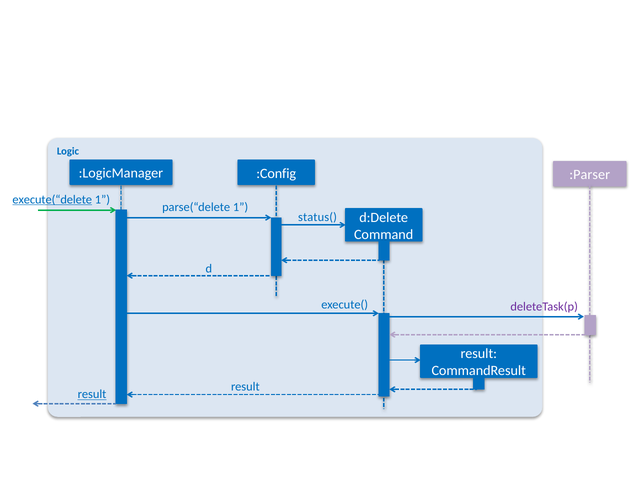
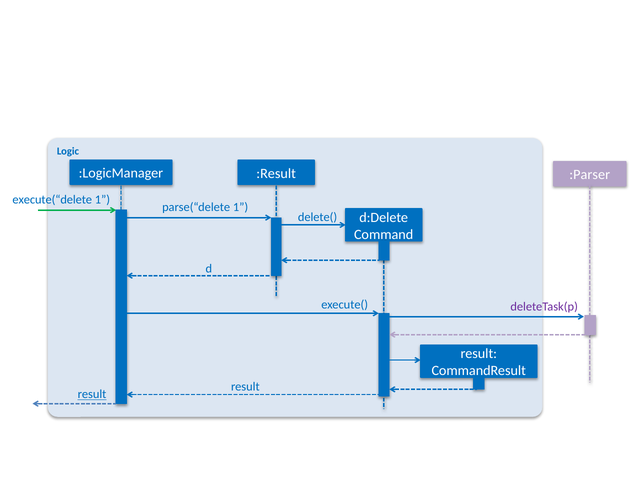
:Config: :Config -> :Result (276, 174)
execute(“delete underline: present -> none (52, 200)
status(: status( -> delete( (318, 217)
